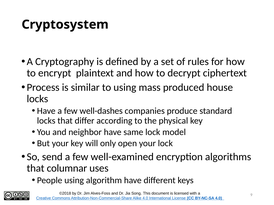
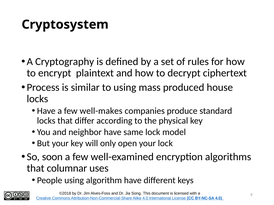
well-dashes: well-dashes -> well-makes (101, 111)
send: send -> soon (52, 157)
